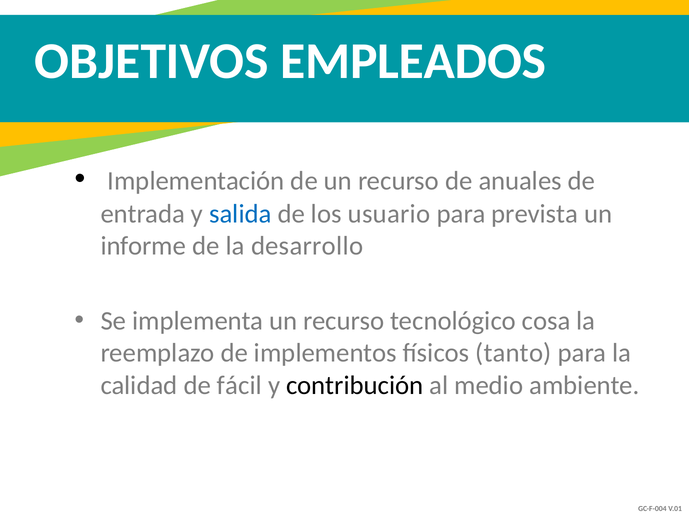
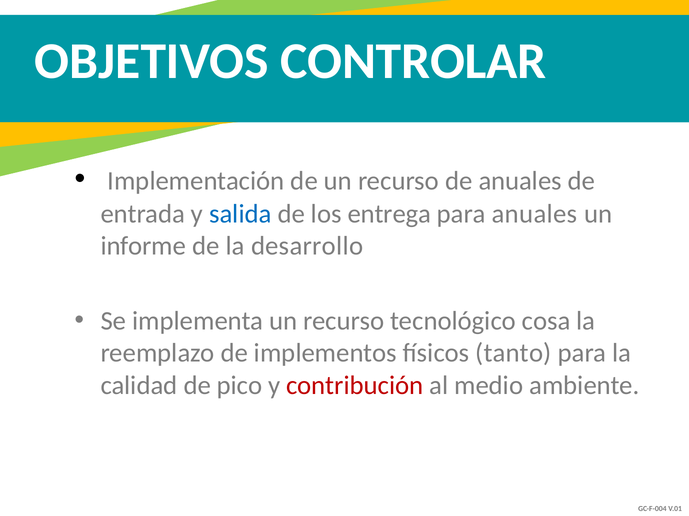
EMPLEADOS: EMPLEADOS -> CONTROLAR (413, 62)
usuario: usuario -> entrega (389, 214)
para prevista: prevista -> anuales (535, 214)
fácil: fácil -> pico (240, 386)
contribución colour: black -> red (355, 386)
